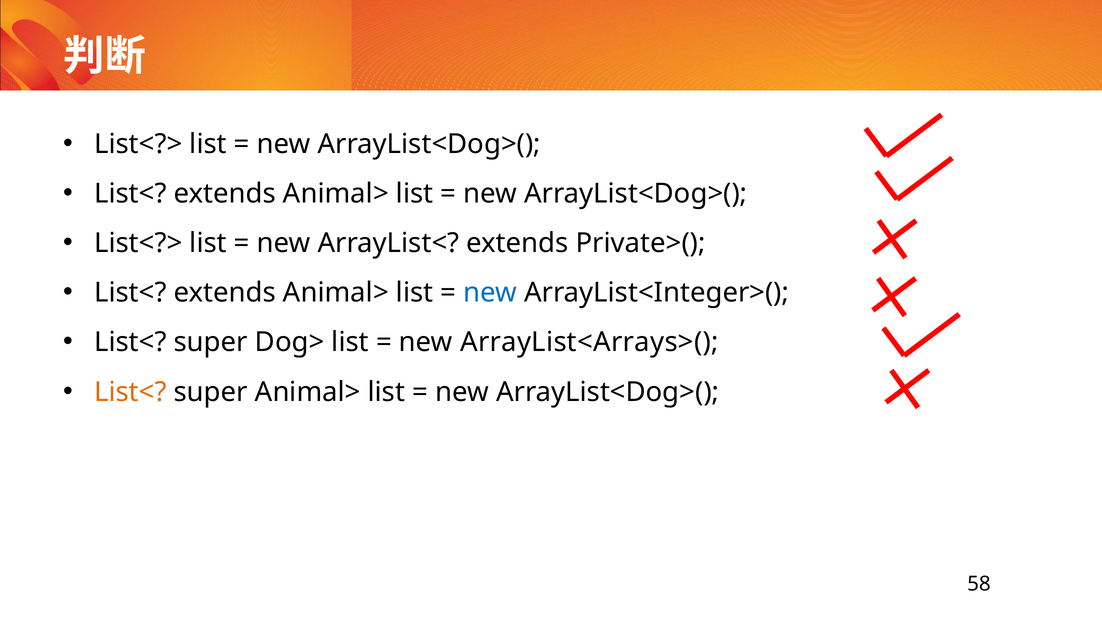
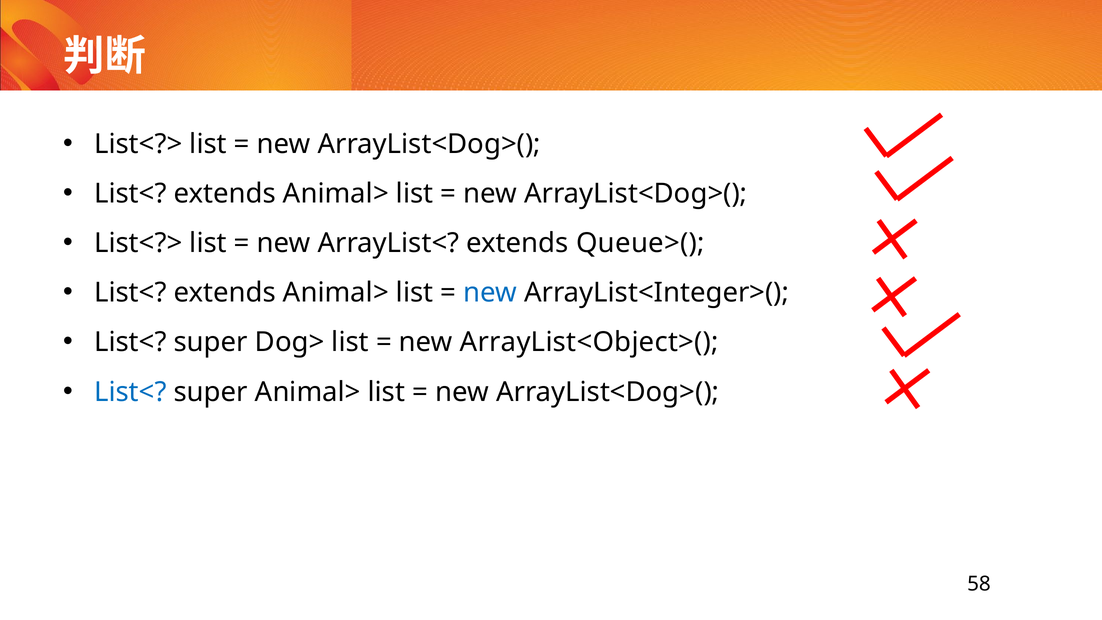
Private>(: Private>( -> Queue>( (640, 243)
ArrayList<Arrays>(: ArrayList<Arrays>( -> ArrayList<Object>( (589, 342)
List< colour: orange -> blue (130, 392)
